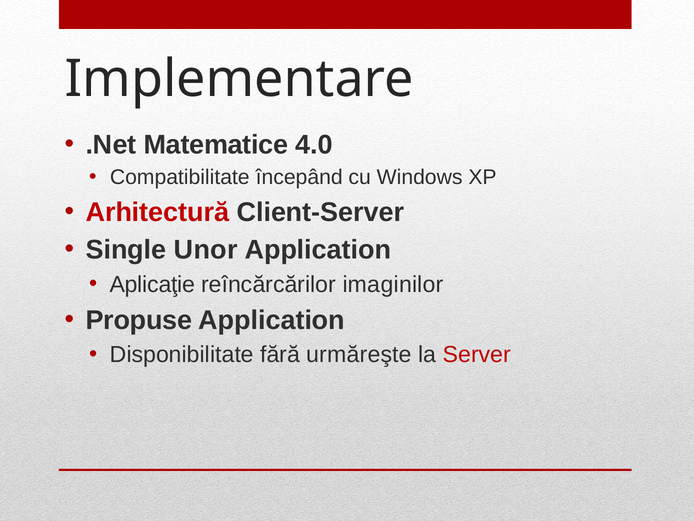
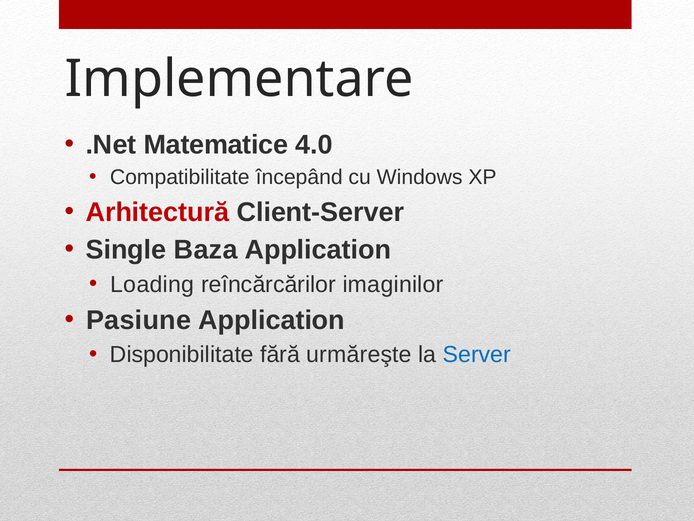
Unor: Unor -> Baza (206, 250)
Aplicaţie: Aplicaţie -> Loading (152, 284)
Propuse: Propuse -> Pasiune (139, 320)
Server colour: red -> blue (477, 354)
